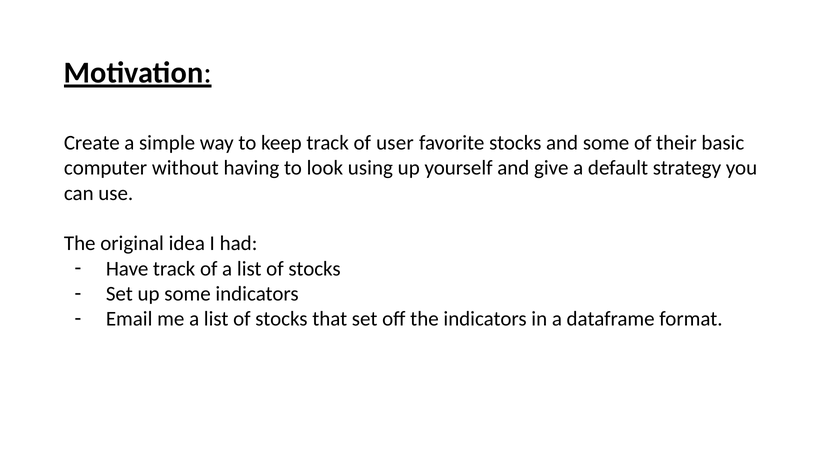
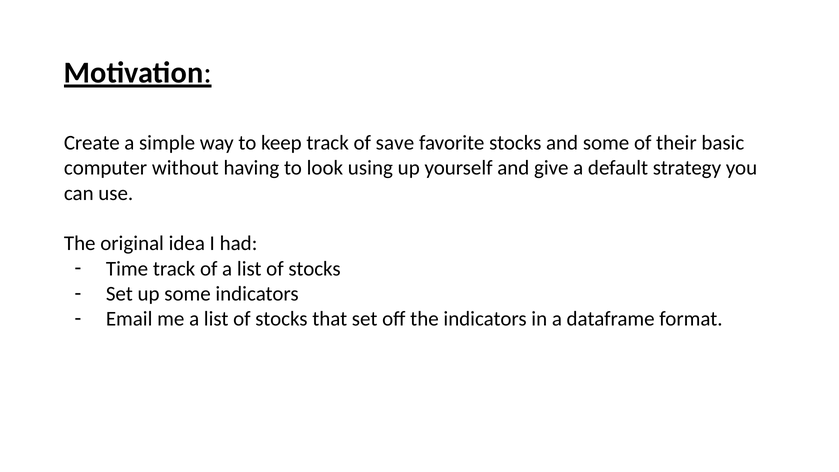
user: user -> save (395, 143)
Have: Have -> Time (127, 269)
